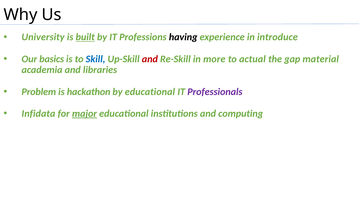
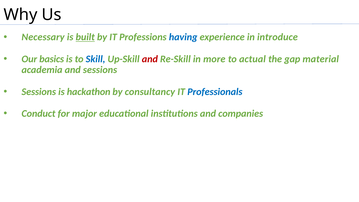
University: University -> Necessary (43, 37)
having colour: black -> blue (183, 37)
and libraries: libraries -> sessions (100, 70)
Problem: Problem -> Sessions (39, 92)
by educational: educational -> consultancy (150, 92)
Professionals colour: purple -> blue (215, 92)
Infidata: Infidata -> Conduct (39, 113)
major underline: present -> none (84, 113)
computing: computing -> companies (241, 113)
